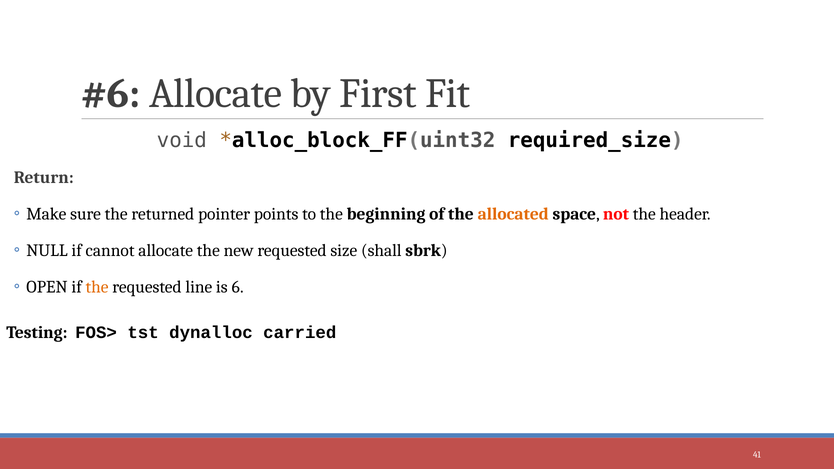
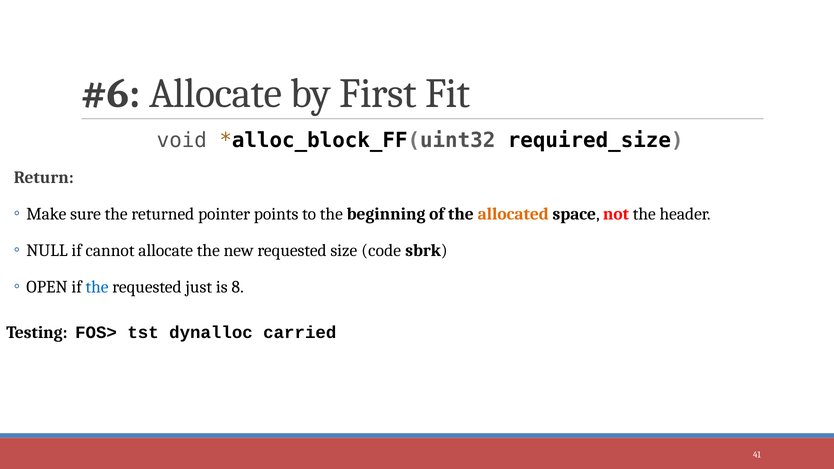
shall: shall -> code (381, 251)
the colour: orange -> blue (97, 287)
line: line -> just (199, 287)
6: 6 -> 8 (238, 287)
